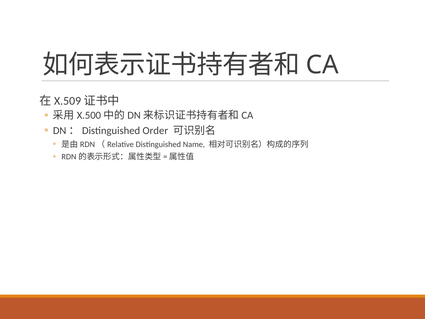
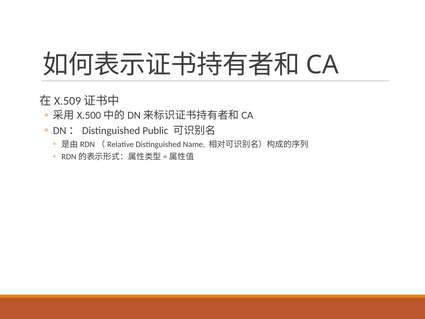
Order: Order -> Public (155, 130)
